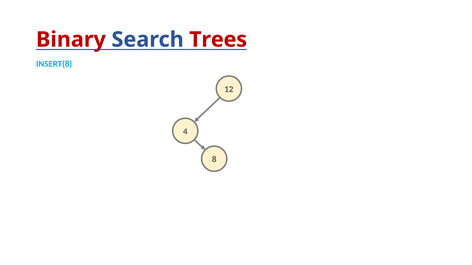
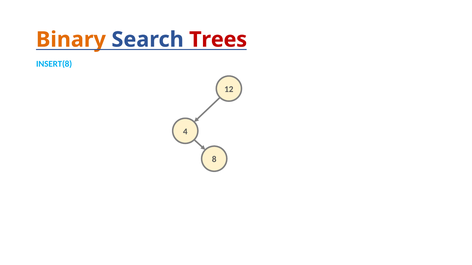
Binary colour: red -> orange (71, 40)
